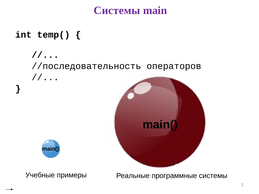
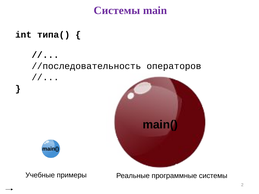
temp(: temp( -> типа( (54, 35)
